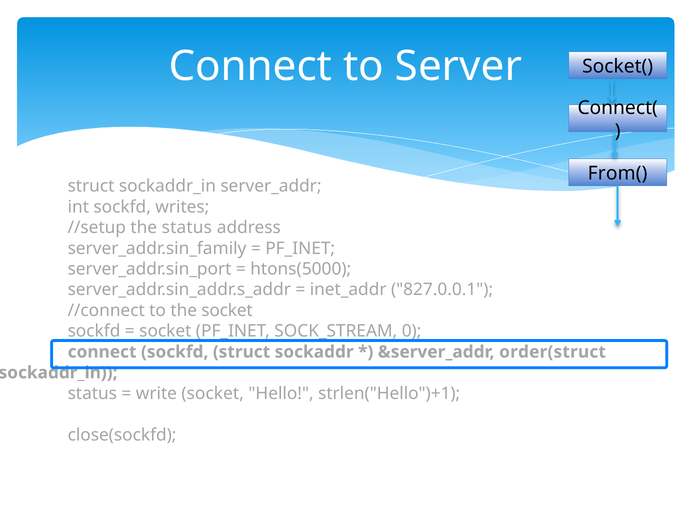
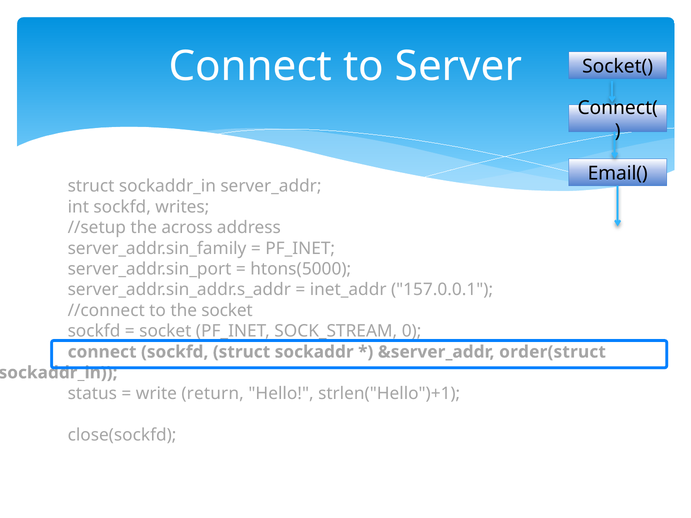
From(: From( -> Email( (618, 174)
the status: status -> across (187, 228)
827.0.0.1: 827.0.0.1 -> 157.0.0.1 (442, 290)
write socket: socket -> return (213, 394)
